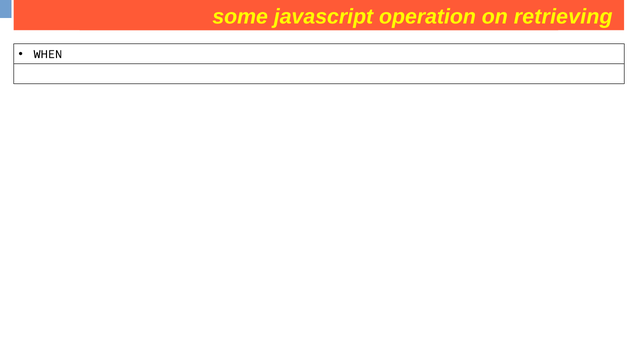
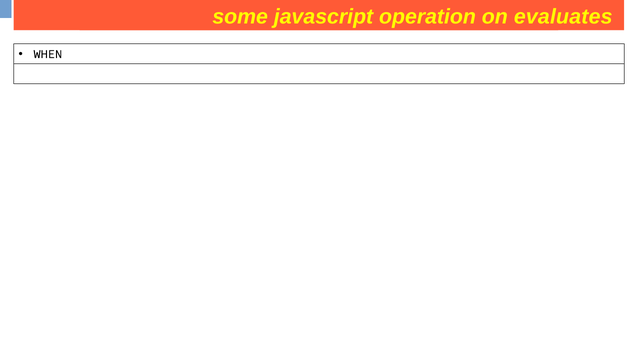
retrieving: retrieving -> evaluates (563, 17)
